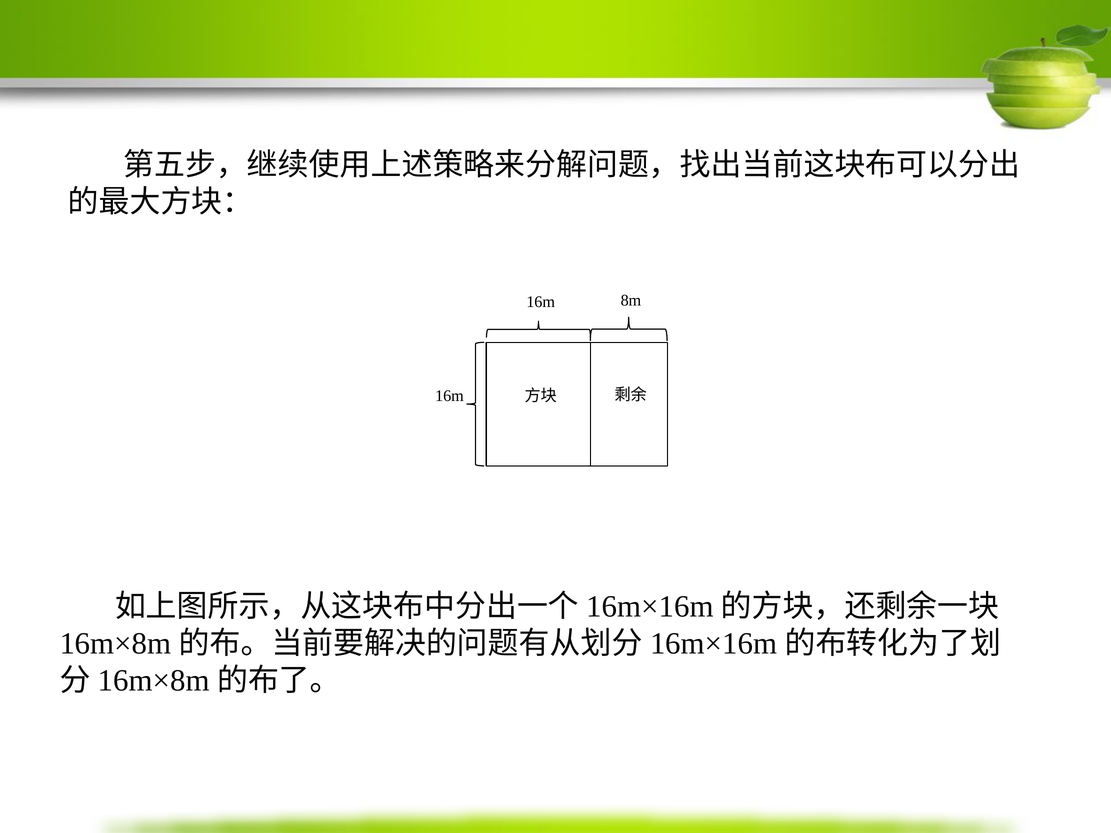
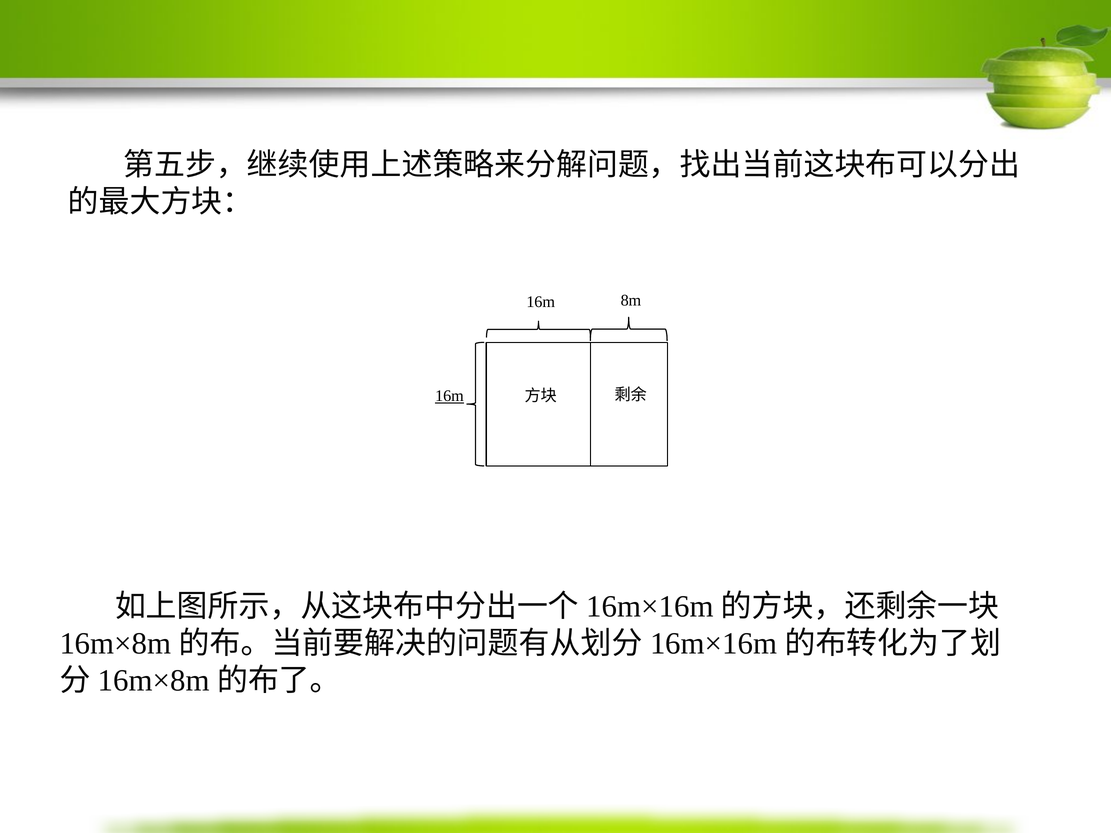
16m underline: none -> present (449, 396)
